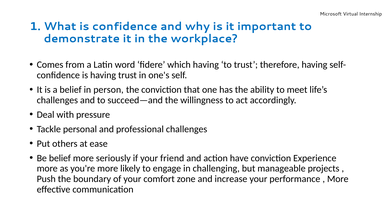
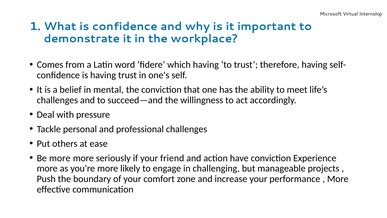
person: person -> mental (109, 89)
Be belief: belief -> more (60, 158)
